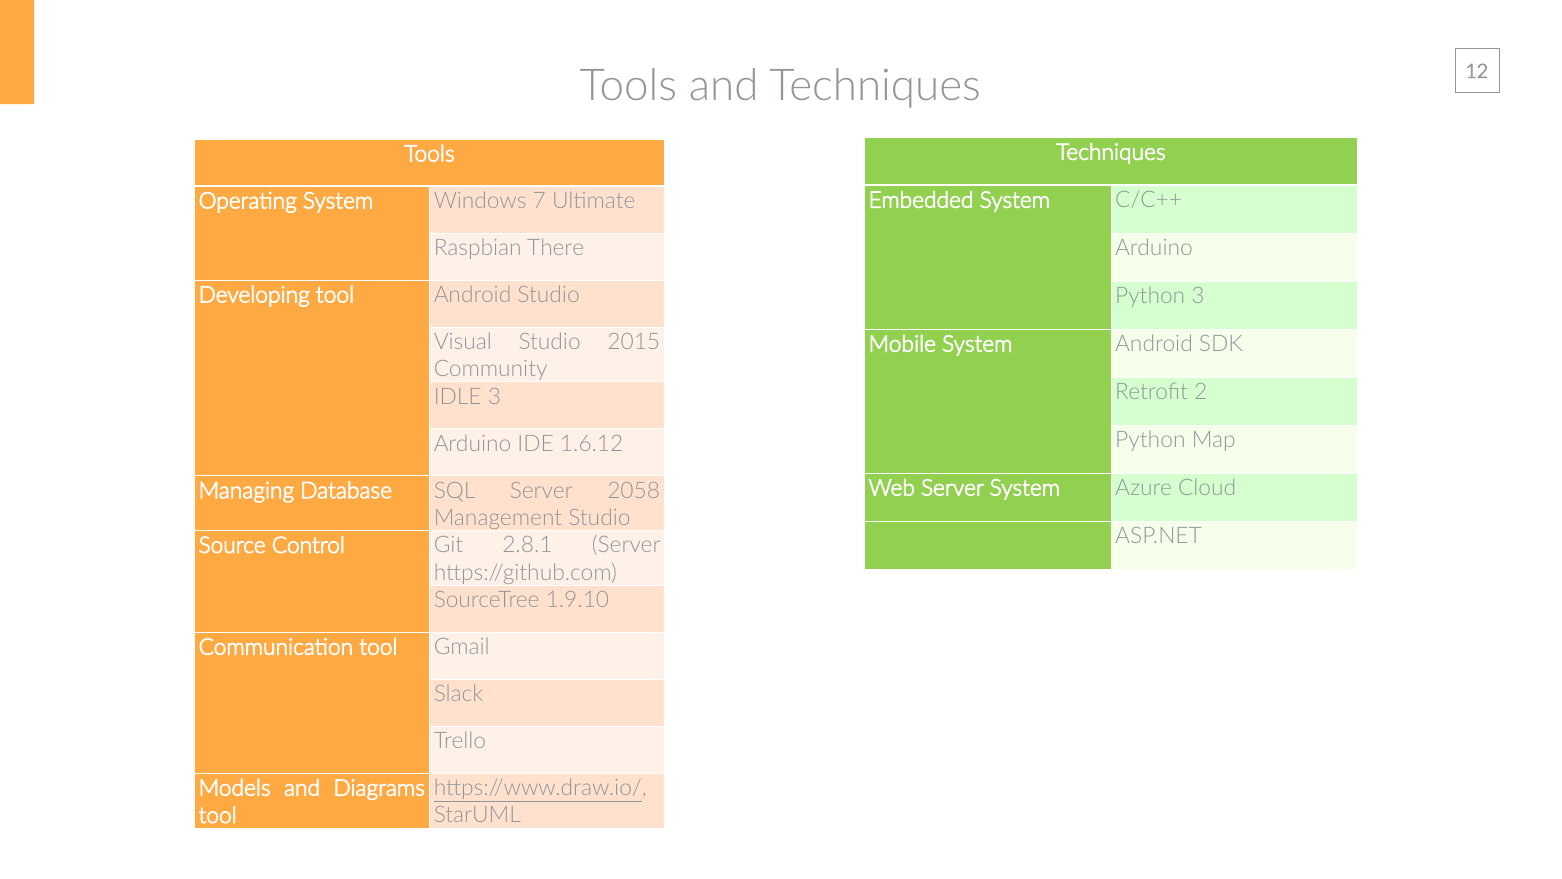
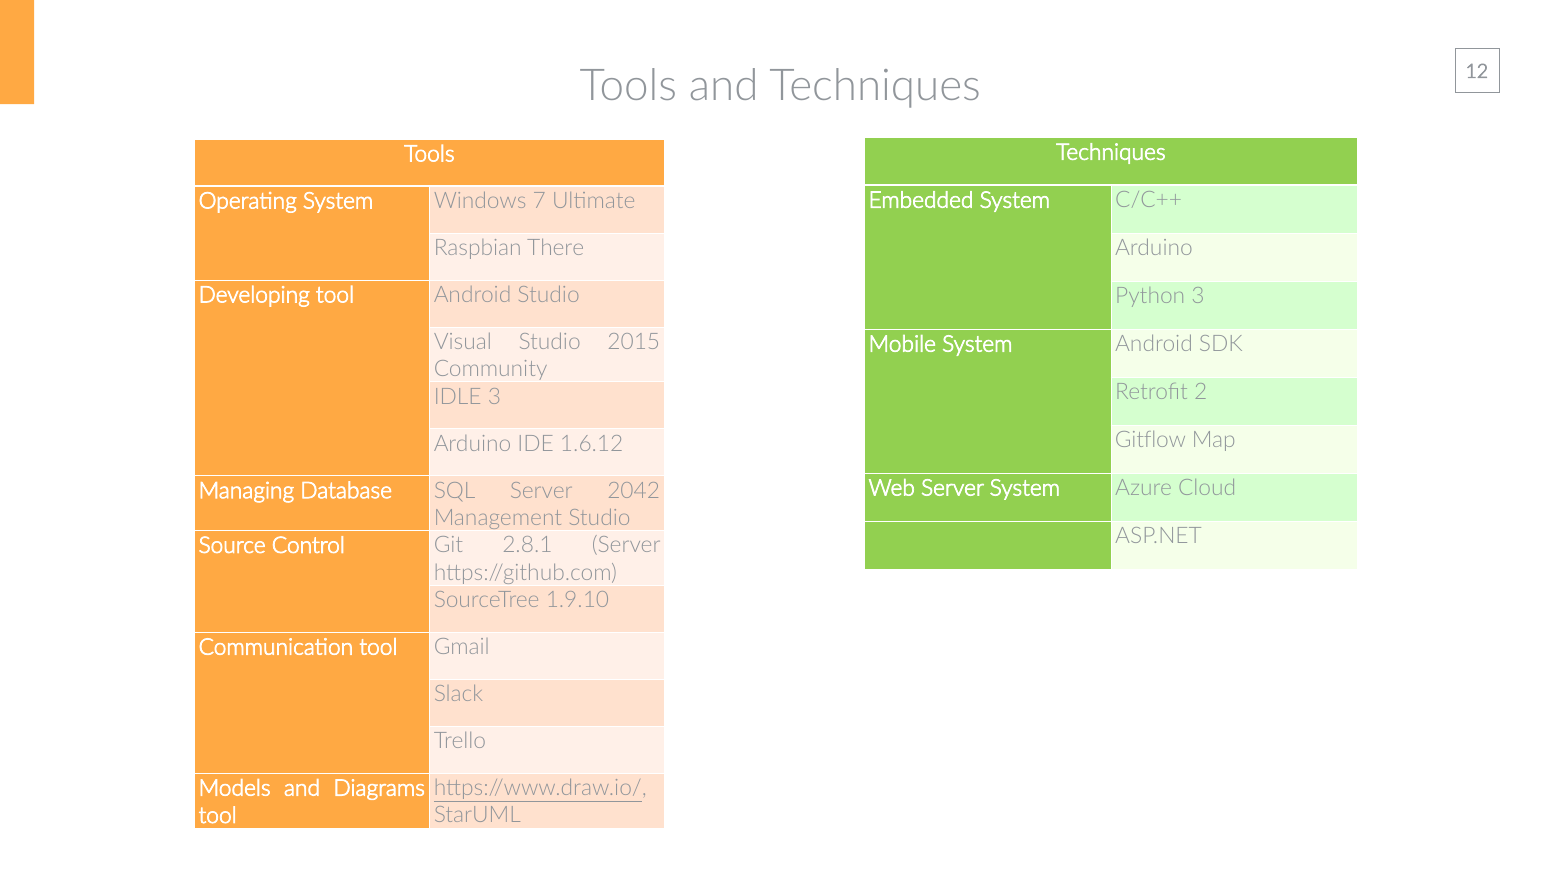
Python: Python -> Gitflow (1151, 440)
2058: 2058 -> 2042 (634, 491)
